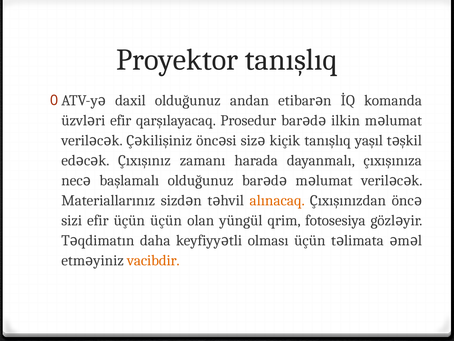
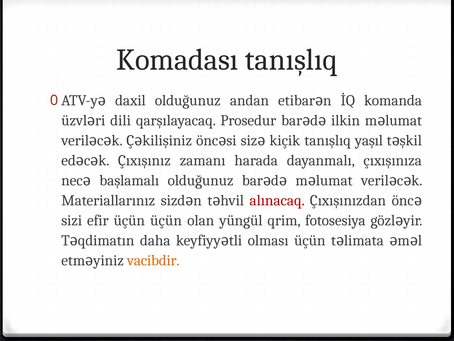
Proyektor: Proyektor -> Komadası (177, 60)
efir: efir -> dili (121, 120)
alınacaq colour: orange -> red (277, 200)
